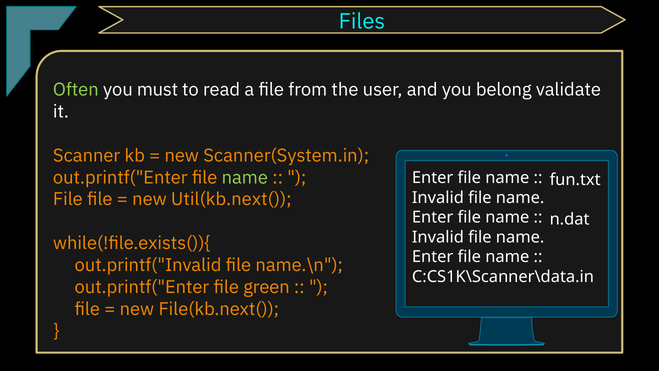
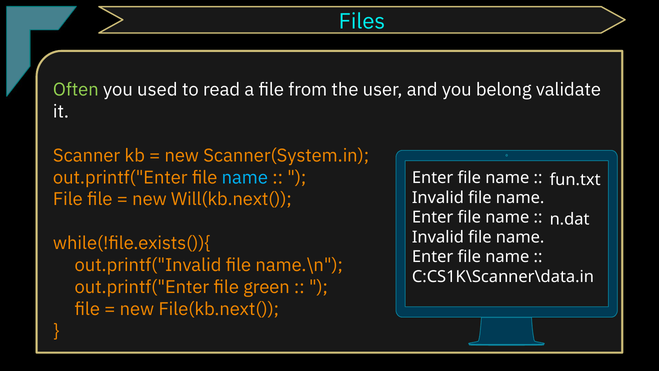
must: must -> used (157, 89)
name colour: light green -> light blue (245, 177)
Util(kb.next(: Util(kb.next( -> Will(kb.next( (231, 199)
